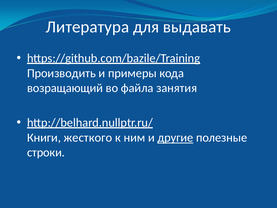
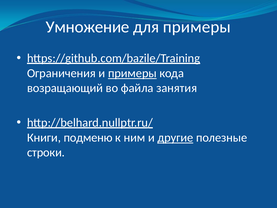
Литература: Литература -> Умножение (88, 27)
для выдавать: выдавать -> примеры (197, 27)
Производить: Производить -> Ограничения (61, 73)
примеры underline: none -> present (132, 73)
жесткого: жесткого -> подменю (88, 137)
